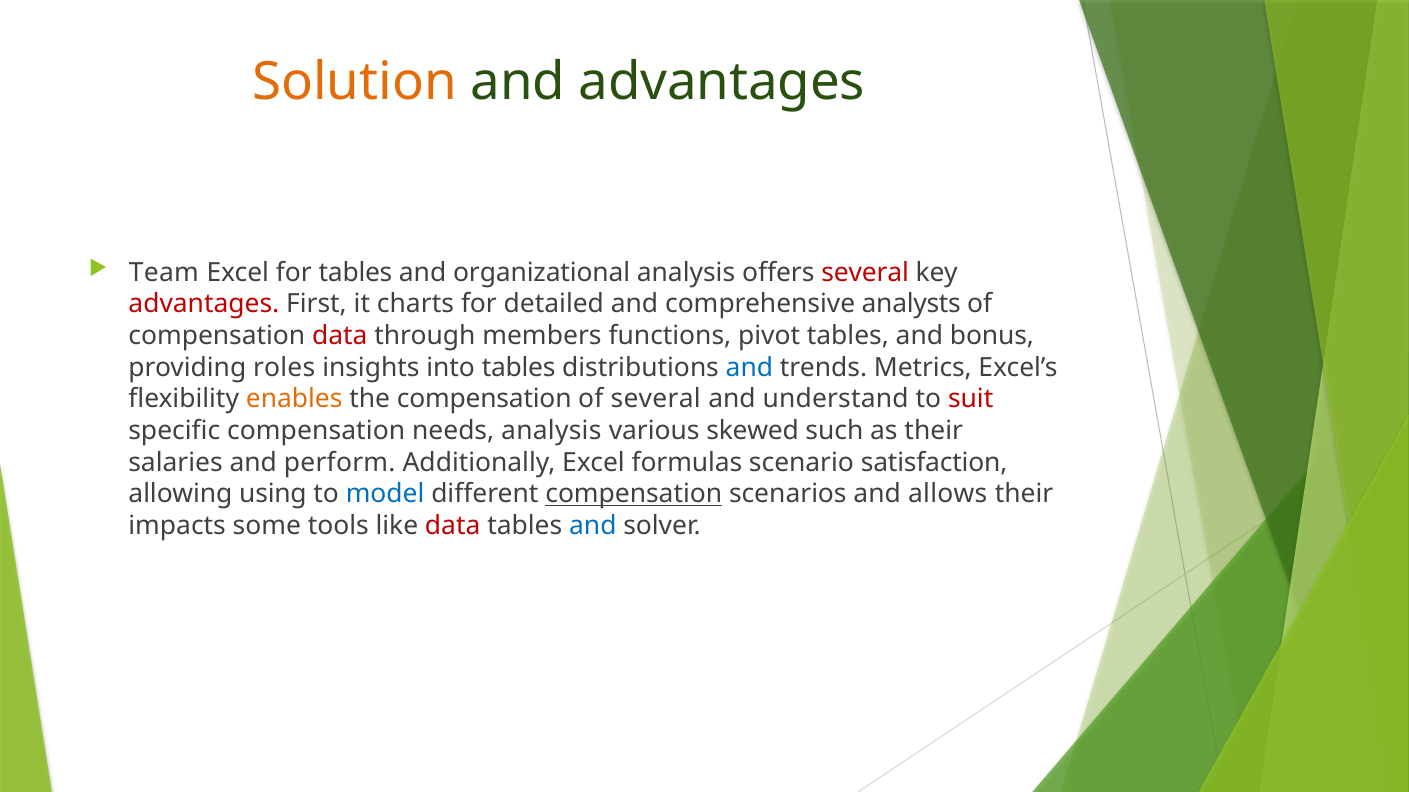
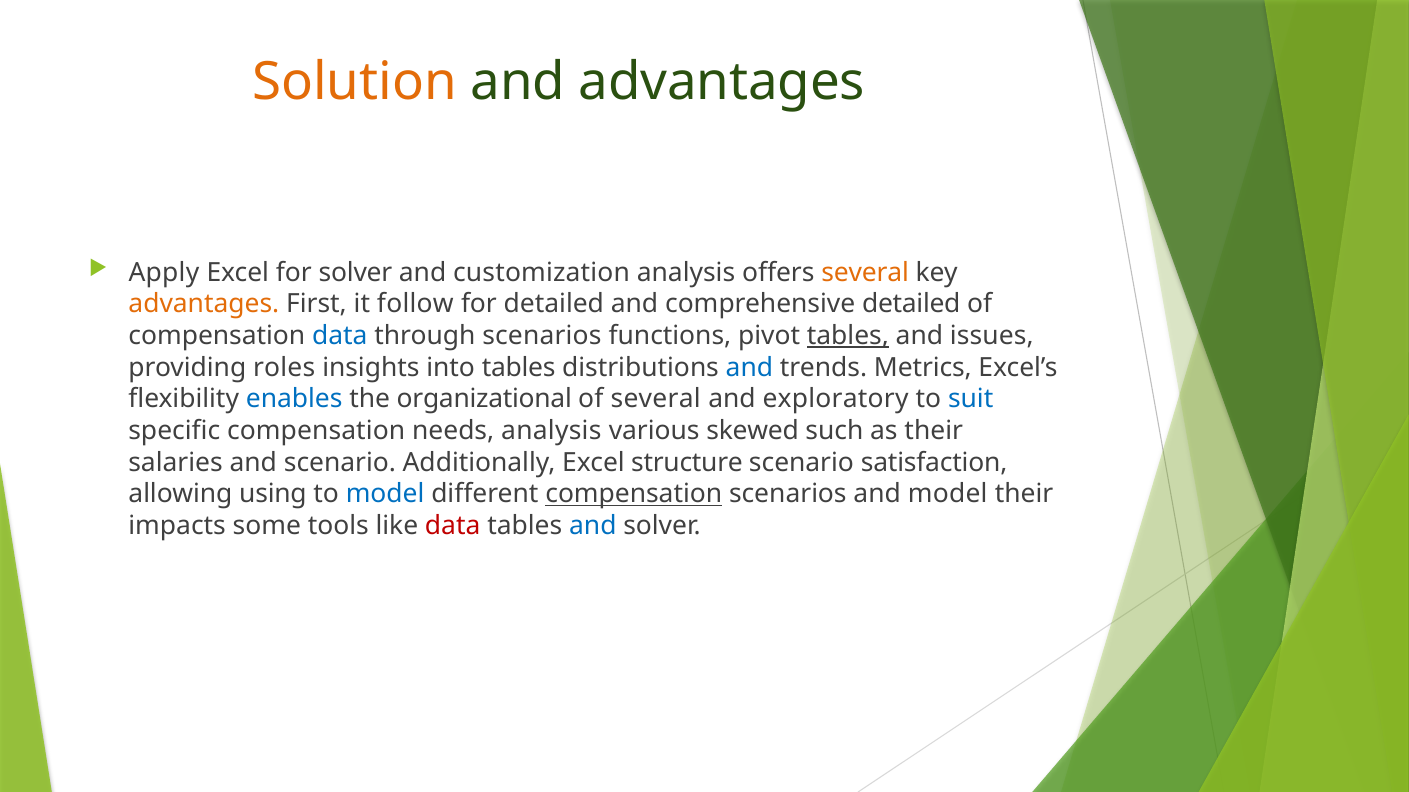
Team: Team -> Apply (164, 273)
for tables: tables -> solver (355, 273)
organizational: organizational -> customization (542, 273)
several colour: red -> orange (865, 273)
advantages colour: red -> orange (204, 304)
charts: charts -> follow (415, 304)
comprehensive analysts: analysts -> detailed (911, 304)
data colour: red -> blue (340, 336)
through members: members -> scenarios (542, 336)
tables underline: none -> present (848, 336)
bonus: bonus -> issues (992, 336)
enables colour: orange -> blue (294, 399)
the compensation: compensation -> organizational (484, 399)
understand: understand -> exploratory (836, 399)
suit colour: red -> blue (971, 399)
and perform: perform -> scenario (340, 463)
formulas: formulas -> structure (687, 463)
and allows: allows -> model (948, 495)
